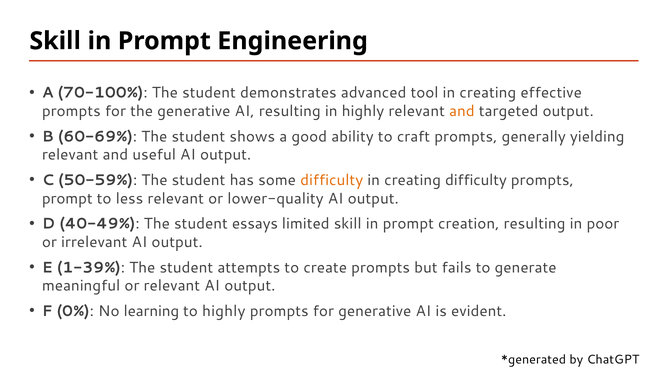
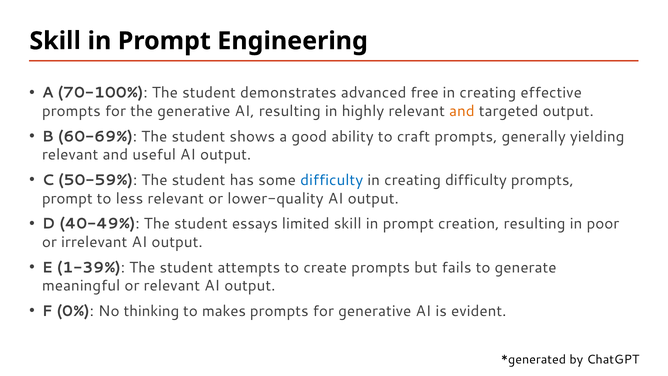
tool: tool -> free (425, 93)
difficulty colour: orange -> blue (332, 180)
learning: learning -> thinking (151, 311)
to highly: highly -> makes (224, 311)
